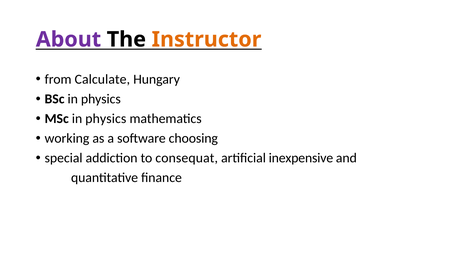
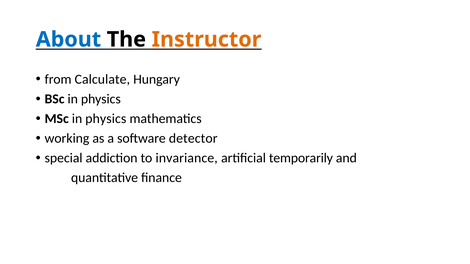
About colour: purple -> blue (68, 39)
choosing: choosing -> detector (193, 139)
consequat: consequat -> invariance (187, 158)
inexpensive: inexpensive -> temporarily (301, 158)
